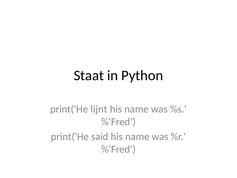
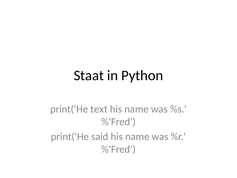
lijnt: lijnt -> text (99, 109)
